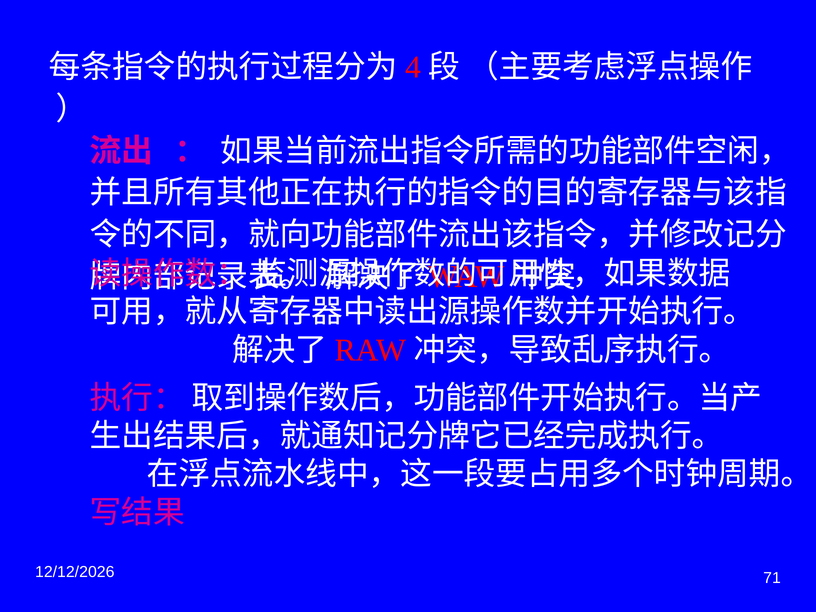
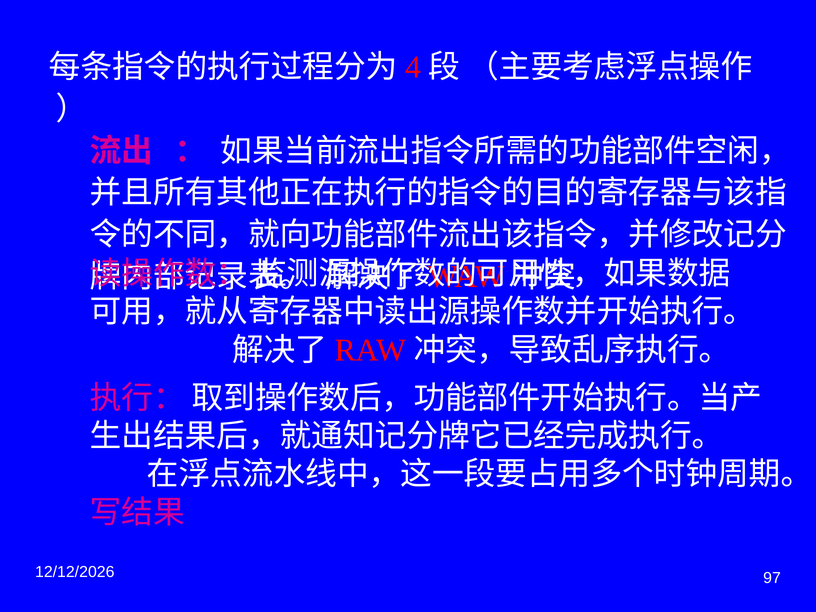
71: 71 -> 97 (772, 578)
